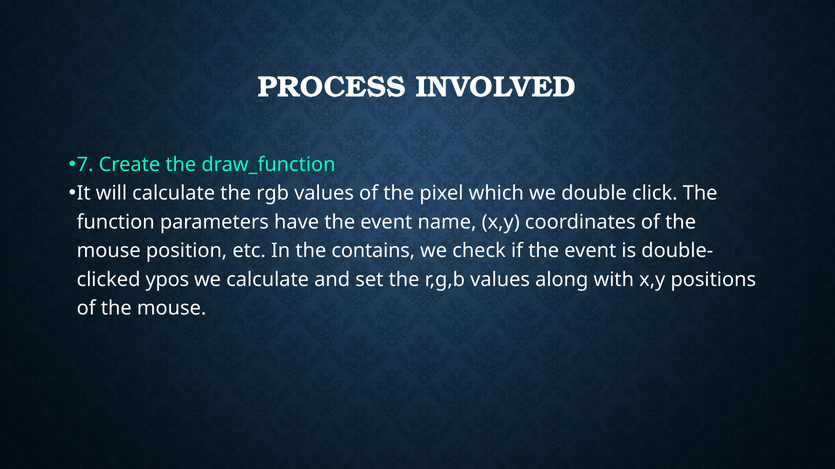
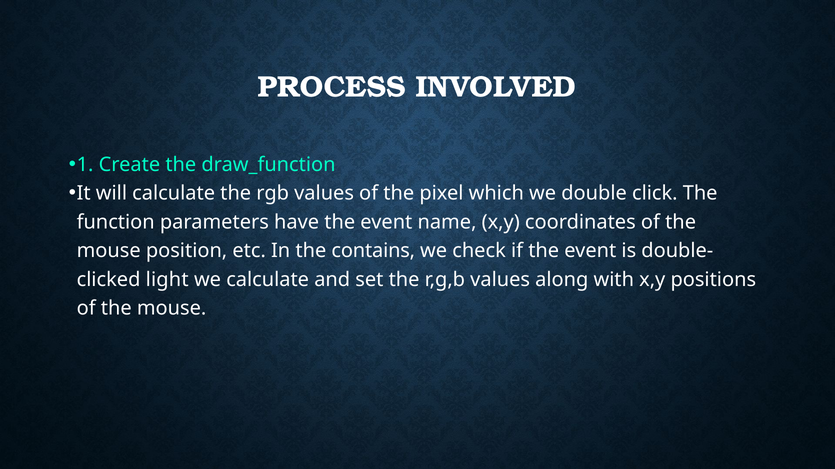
7: 7 -> 1 (85, 165)
ypos: ypos -> light (167, 280)
